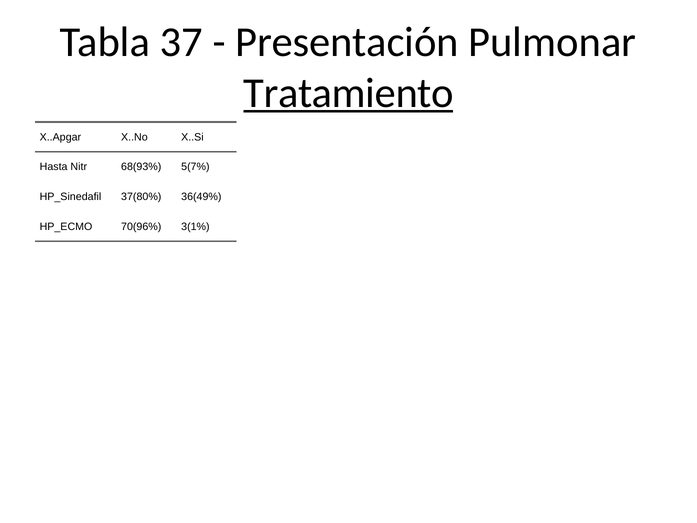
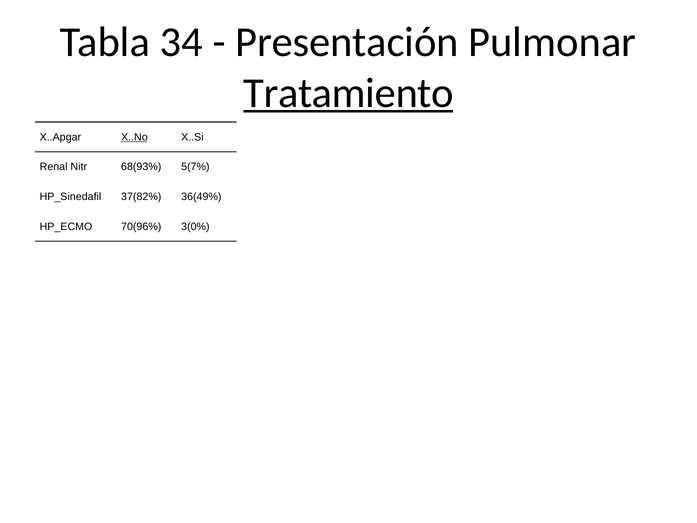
37: 37 -> 34 (181, 42)
X..No underline: none -> present (134, 137)
Hasta: Hasta -> Renal (54, 167)
37(80%: 37(80% -> 37(82% (141, 197)
3(1%: 3(1% -> 3(0% (195, 227)
